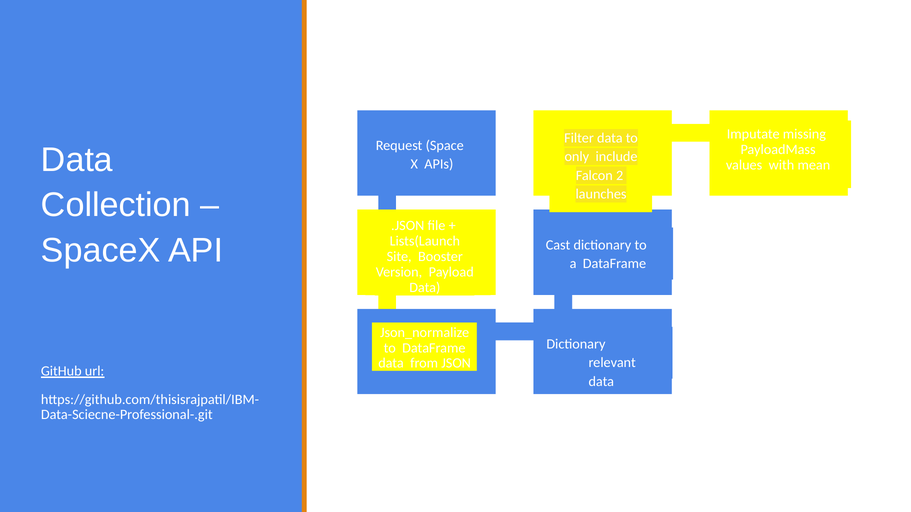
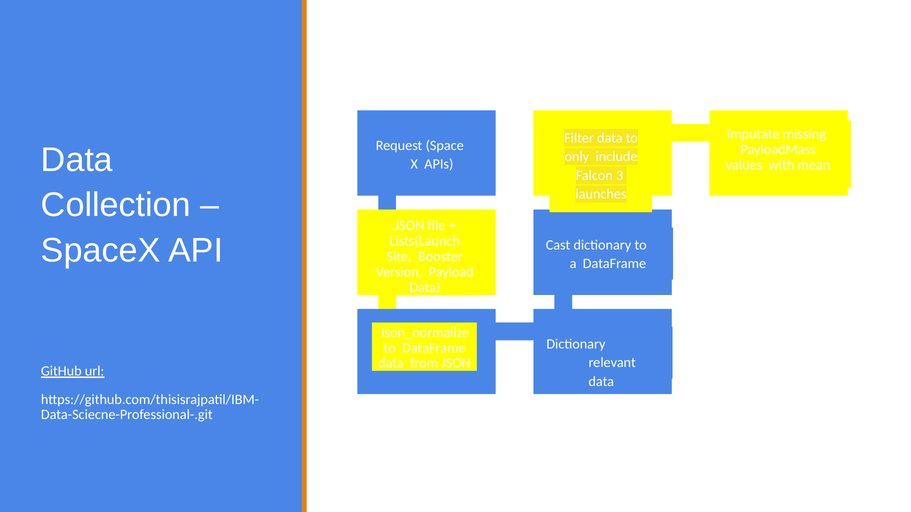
2: 2 -> 3 (620, 176)
